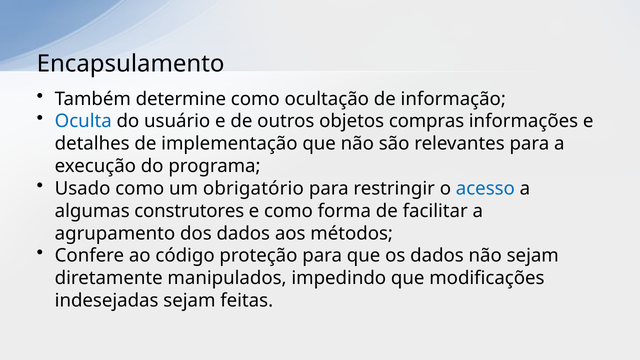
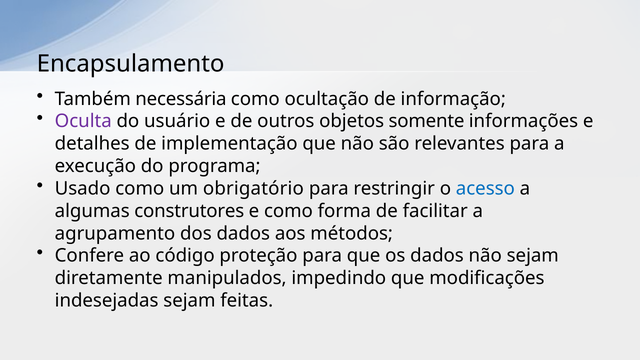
determine: determine -> necessária (181, 99)
Oculta colour: blue -> purple (83, 121)
compras: compras -> somente (427, 121)
